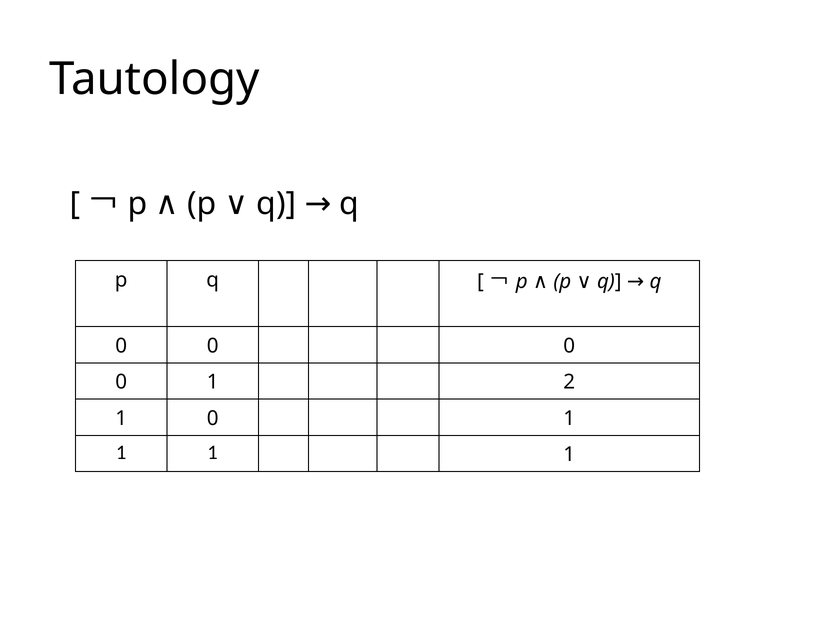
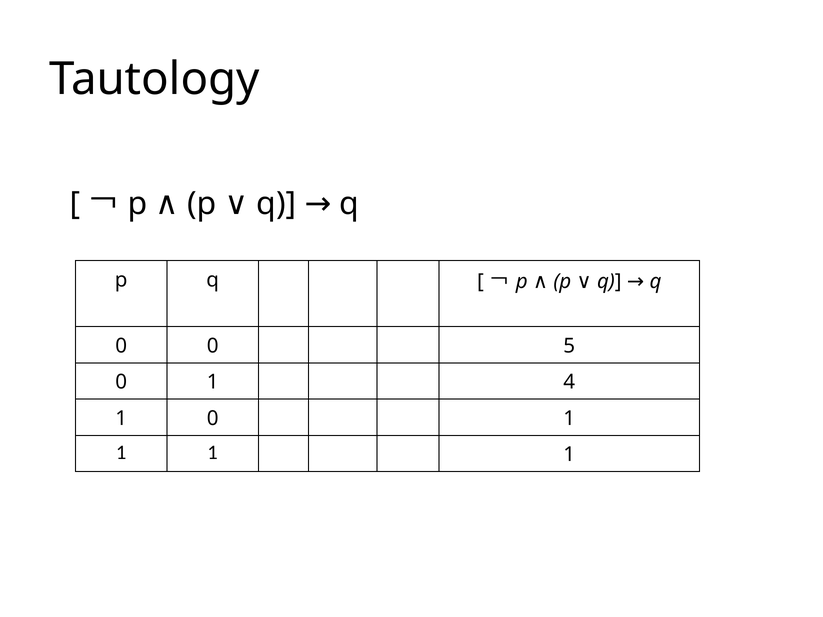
0: 0 -> 5 (569, 346)
2: 2 -> 4 (569, 382)
